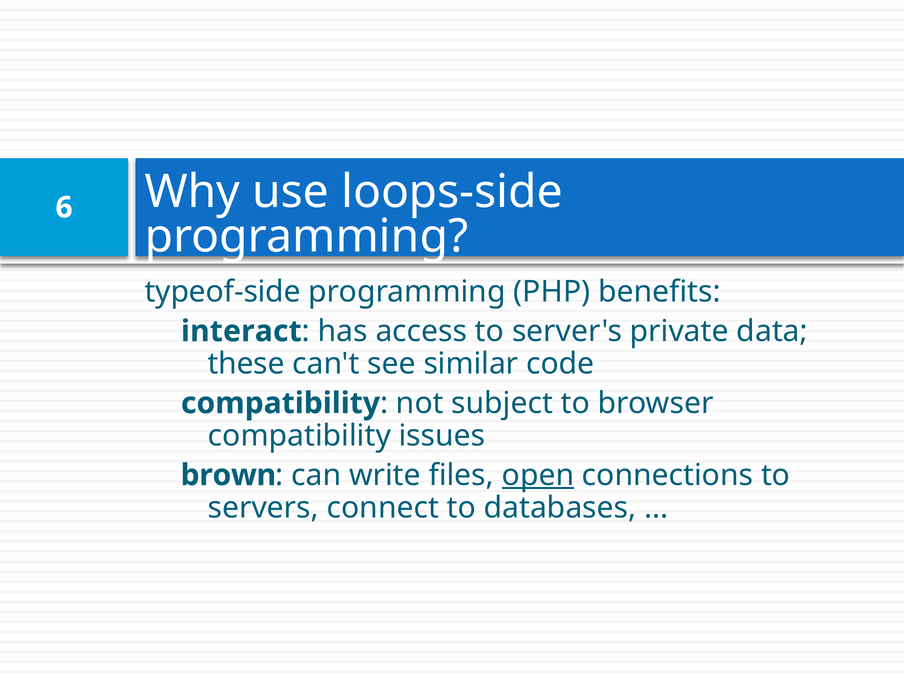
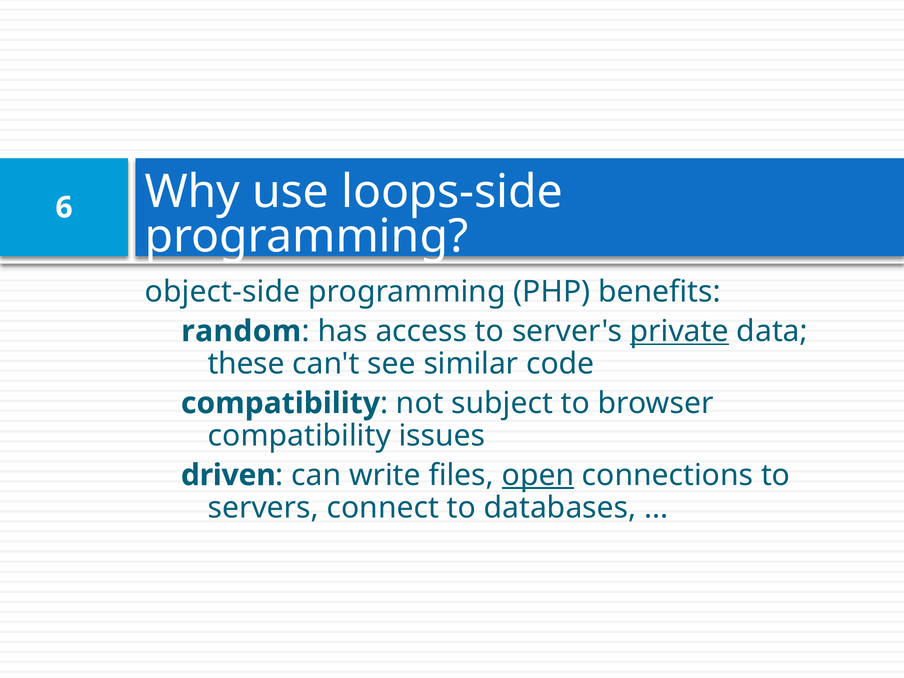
typeof-side: typeof-side -> object-side (223, 292)
interact: interact -> random (241, 331)
private underline: none -> present (679, 331)
brown: brown -> driven (228, 475)
